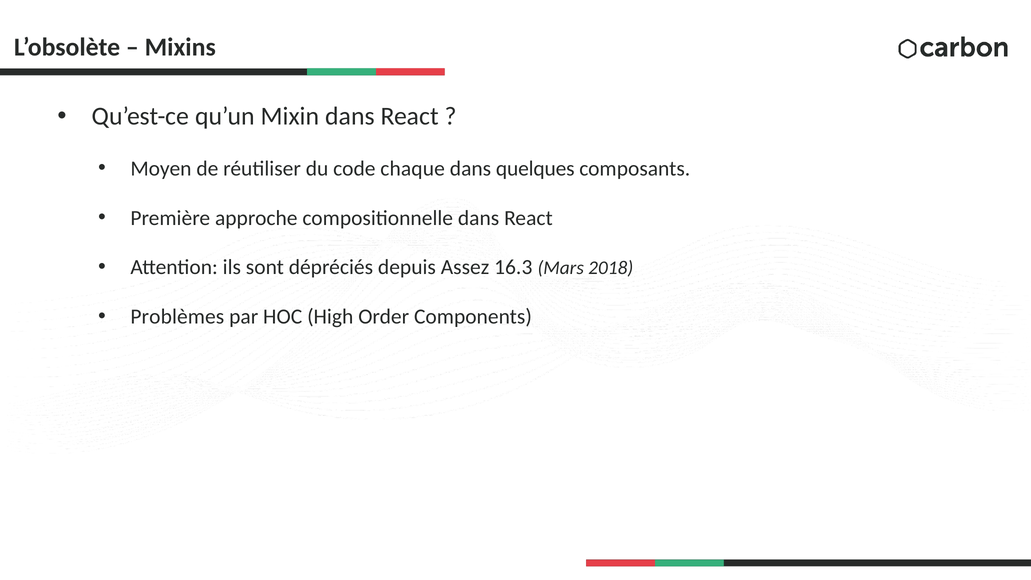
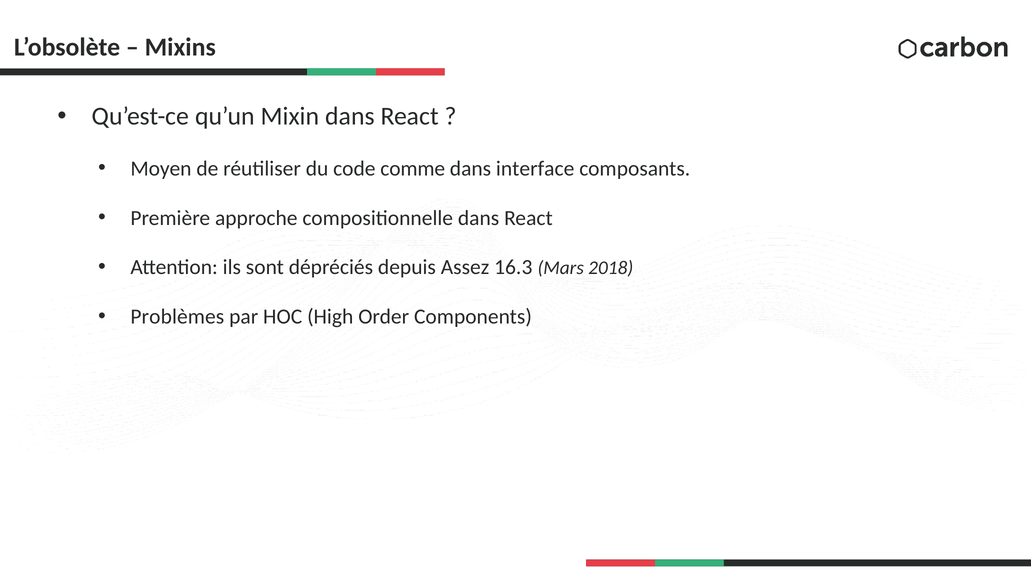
chaque: chaque -> comme (413, 169)
quelques: quelques -> interface (535, 169)
